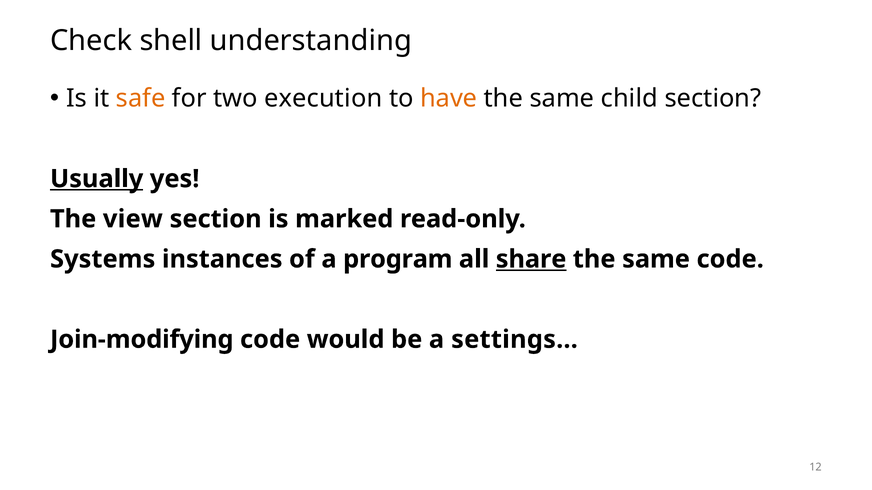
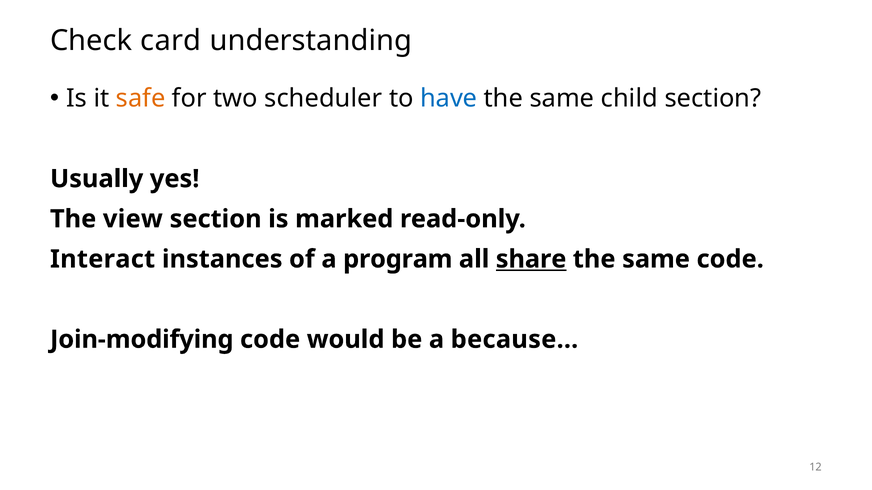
shell: shell -> card (171, 41)
execution: execution -> scheduler (323, 99)
have colour: orange -> blue (449, 99)
Usually underline: present -> none (97, 179)
Systems: Systems -> Interact (103, 259)
settings…: settings… -> because… (515, 340)
